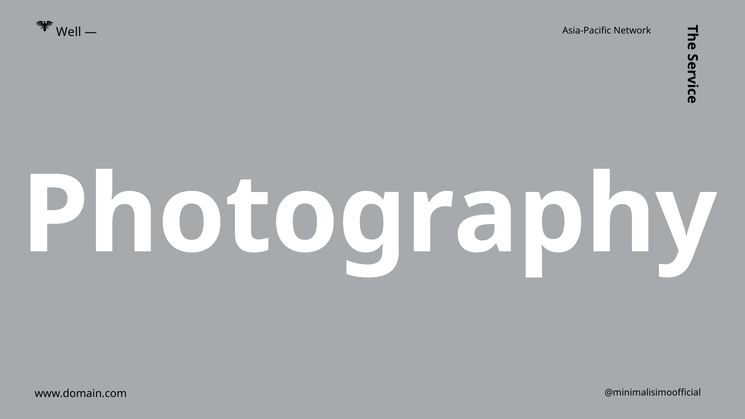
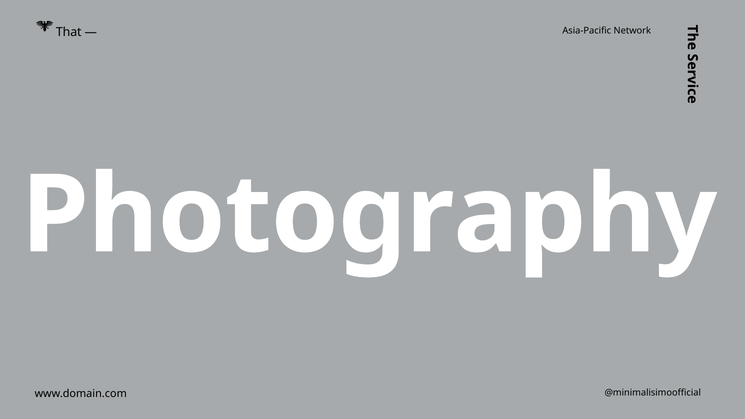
Well: Well -> That (69, 32)
